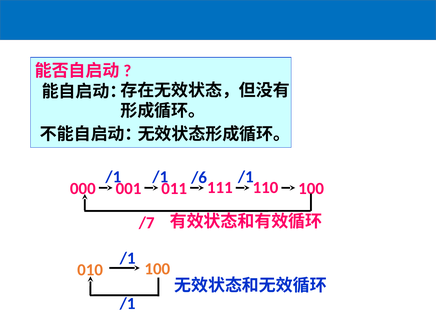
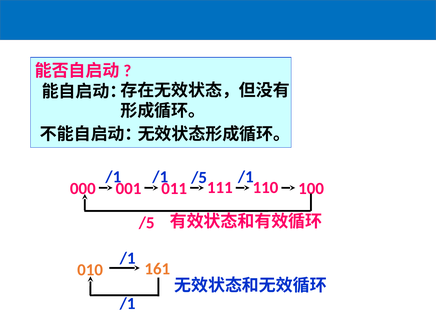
/6: /6 -> /5 (199, 178)
/7: /7 -> /5 (147, 223)
010 100: 100 -> 161 (157, 269)
